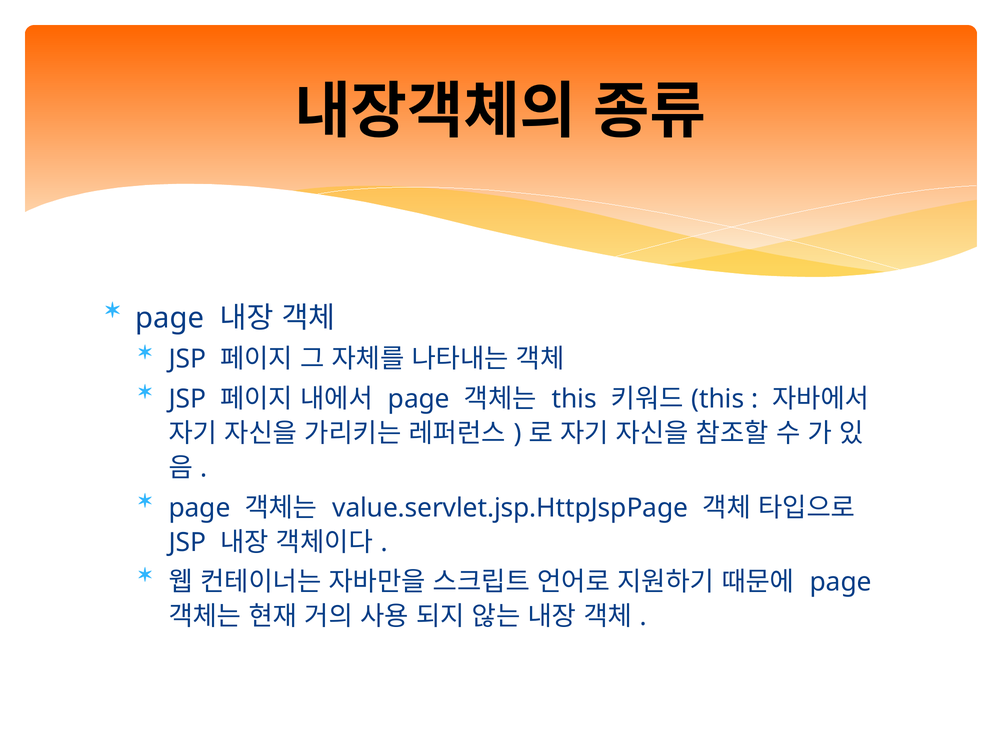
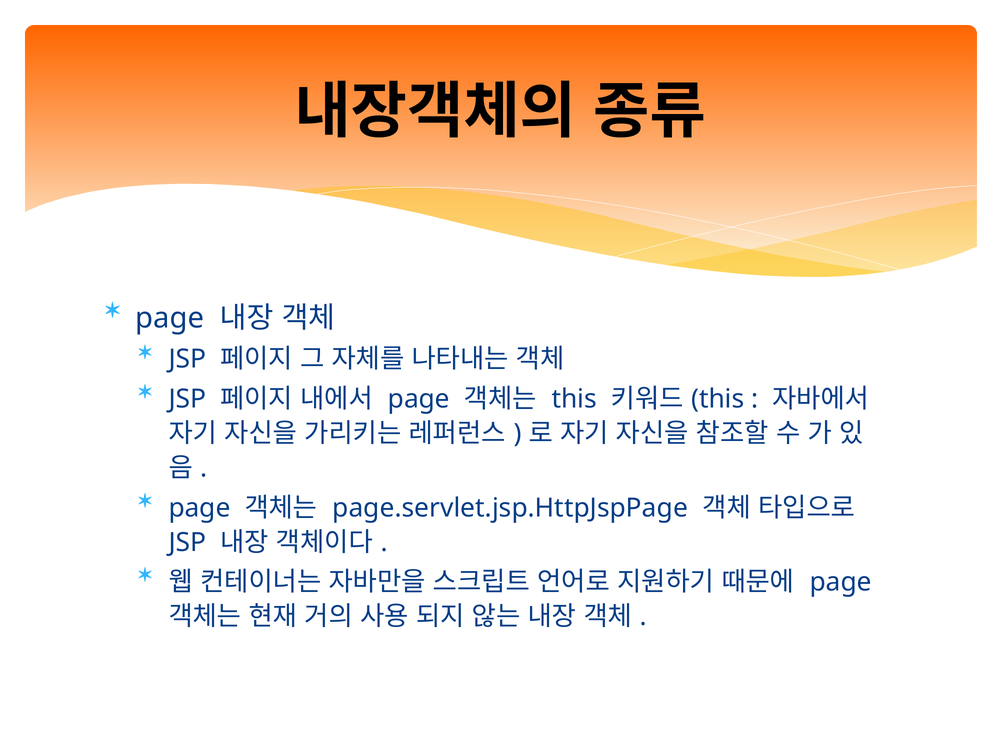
value.servlet.jsp.HttpJspPage: value.servlet.jsp.HttpJspPage -> page.servlet.jsp.HttpJspPage (510, 508)
